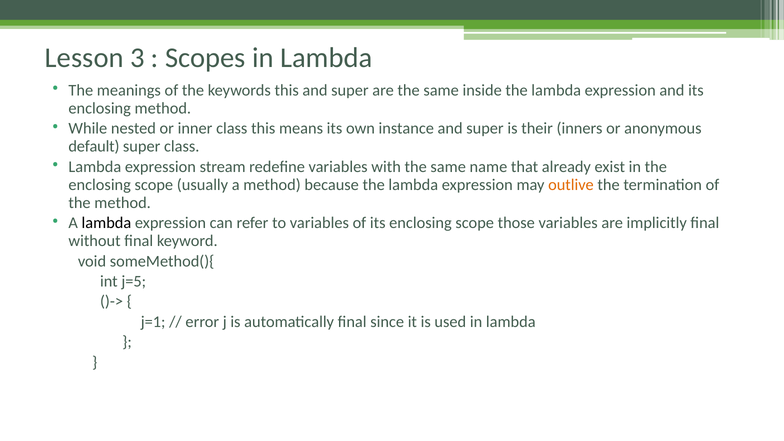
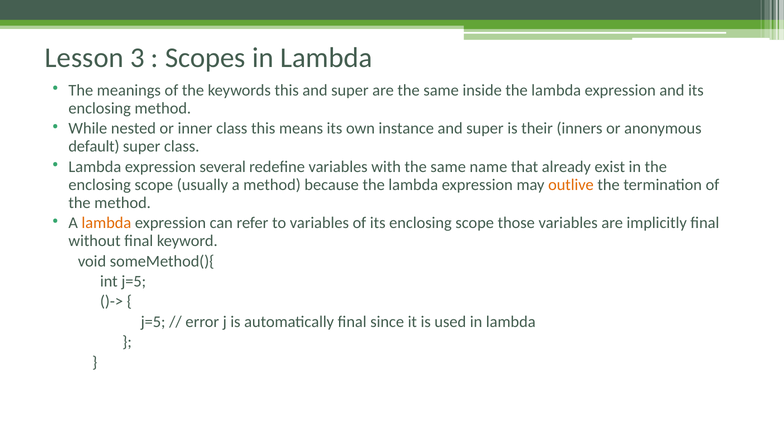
stream: stream -> several (223, 167)
lambda colour: black -> orange (106, 223)
j=1: j=1 -> j=5 (153, 322)
